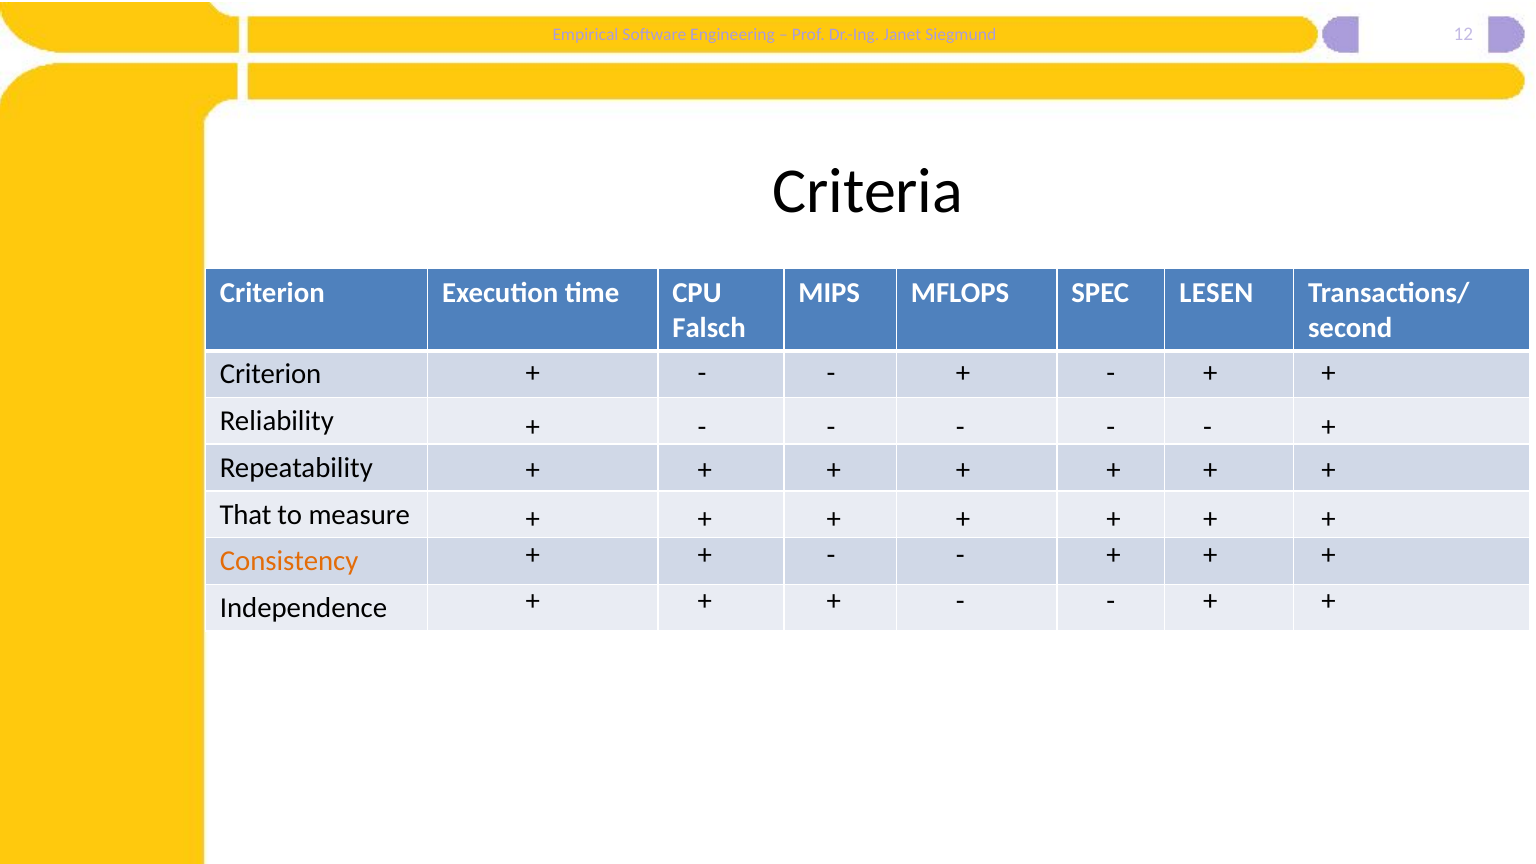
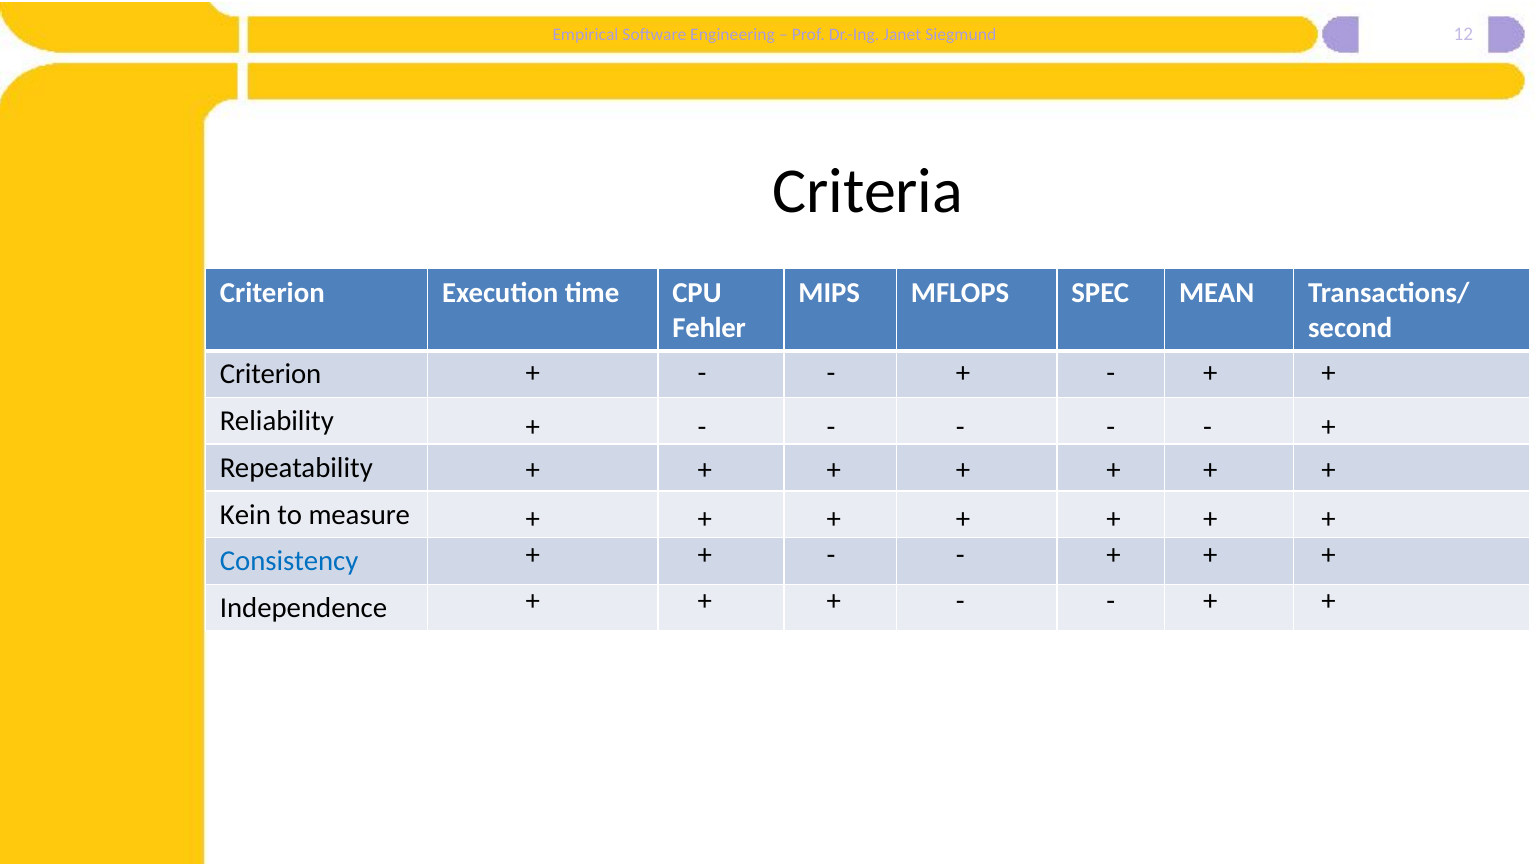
LESEN: LESEN -> MEAN (1217, 293)
Falsch: Falsch -> Fehler (709, 328)
That: That -> Kein (245, 515)
Consistency colour: orange -> blue (289, 561)
